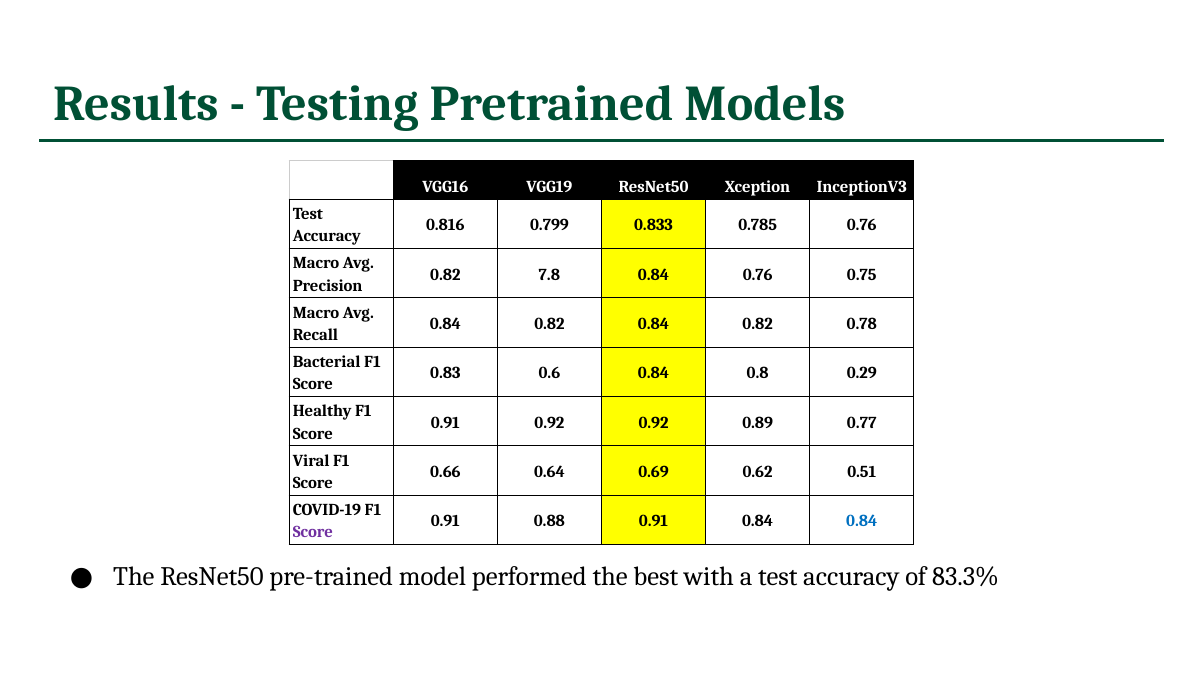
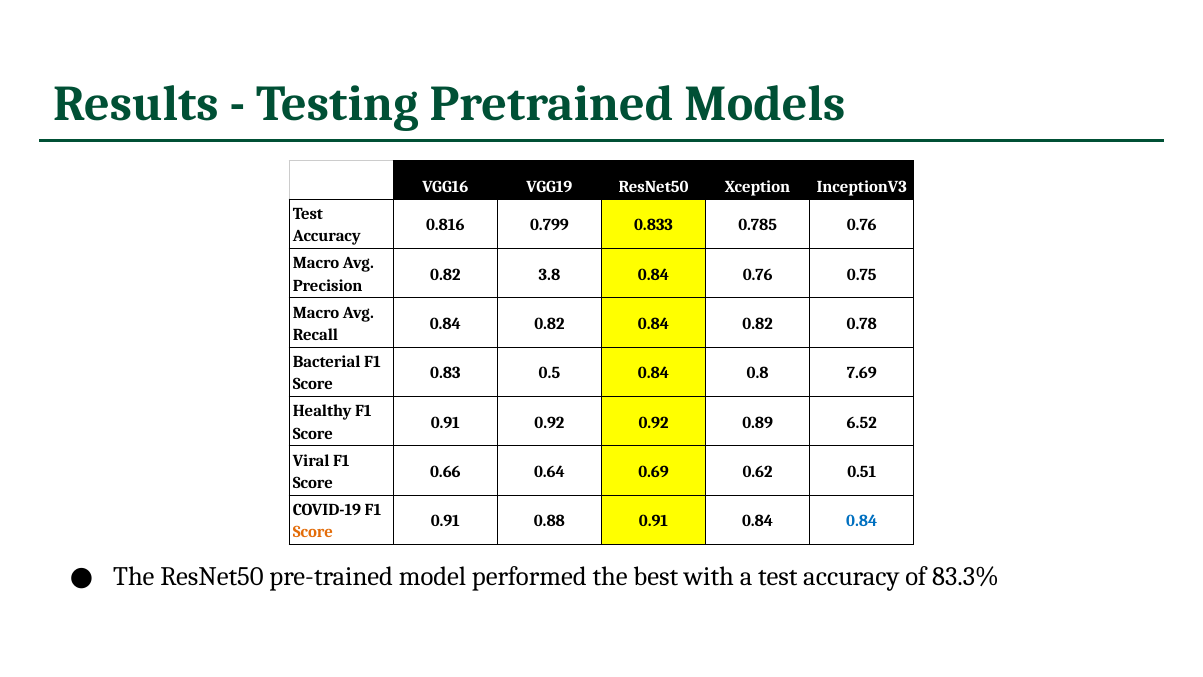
7.8: 7.8 -> 3.8 (549, 274)
0.6: 0.6 -> 0.5 (549, 373)
0.29: 0.29 -> 7.69 (862, 373)
0.77: 0.77 -> 6.52 (862, 422)
Score colour: purple -> orange (313, 532)
